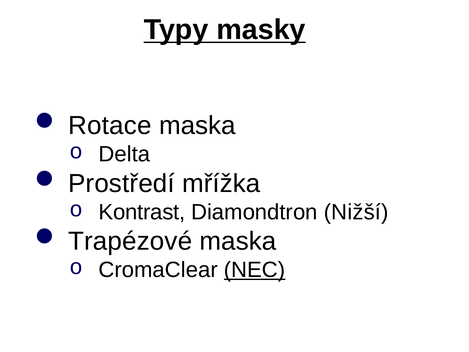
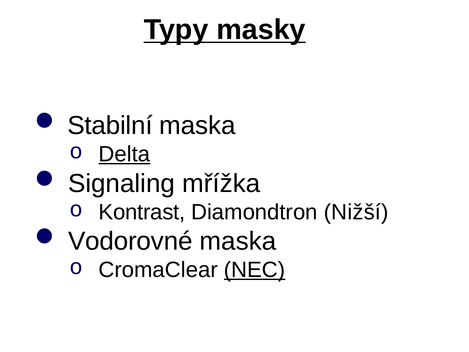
Rotace: Rotace -> Stabilní (110, 125)
Delta underline: none -> present (124, 154)
Prostředí: Prostředí -> Signaling (122, 183)
Trapézové: Trapézové -> Vodorovné (130, 241)
